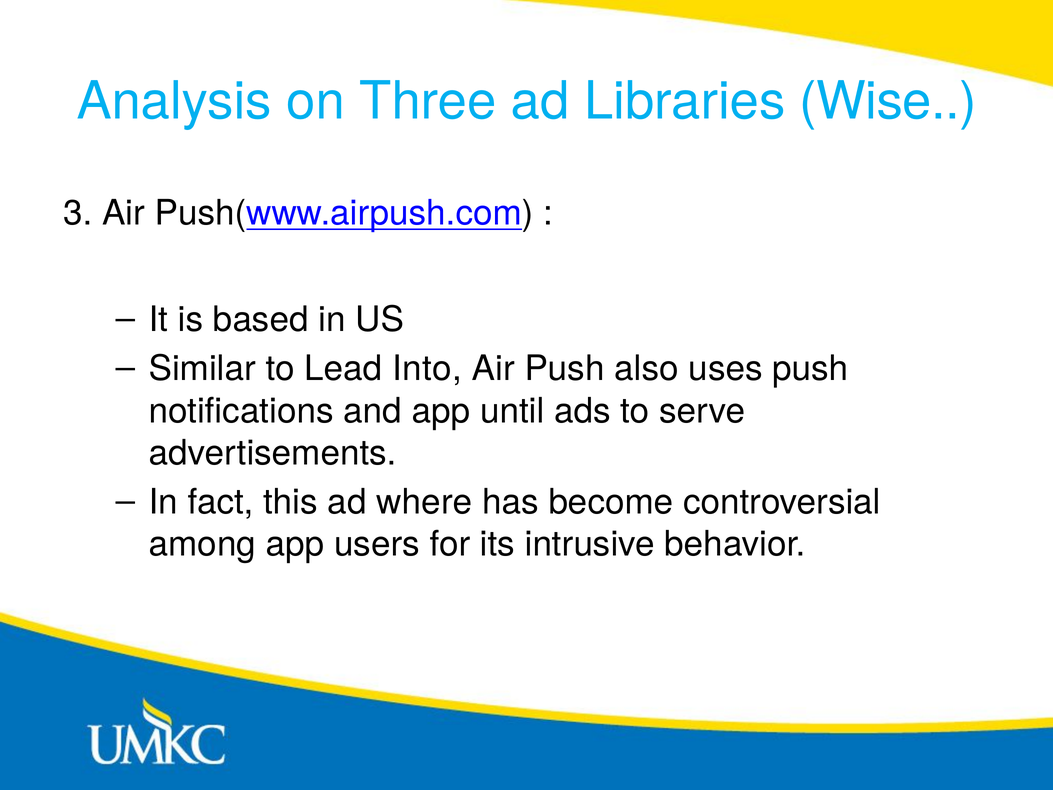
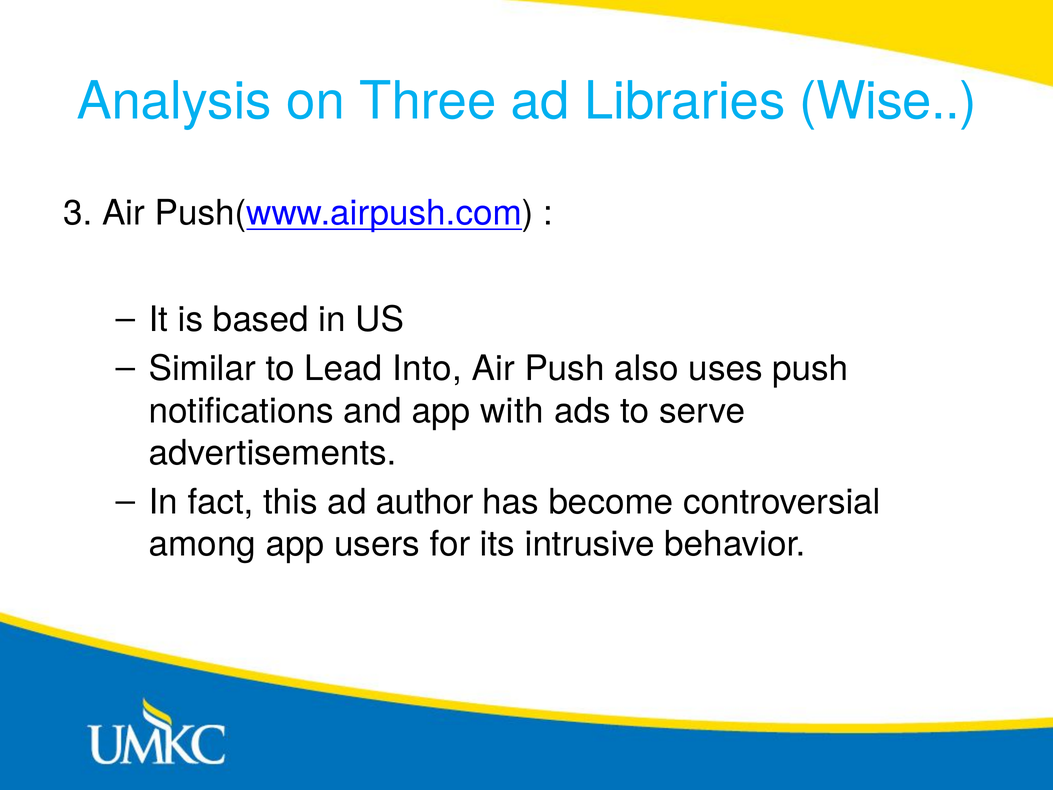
until: until -> with (512, 411)
where: where -> author (425, 502)
